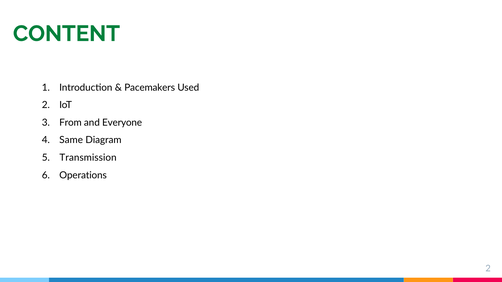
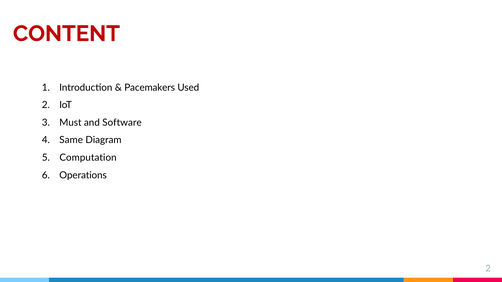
CONTENT colour: green -> red (66, 34)
From: From -> Must (70, 123)
Everyone: Everyone -> Software (122, 123)
Transmission: Transmission -> Computation (88, 158)
